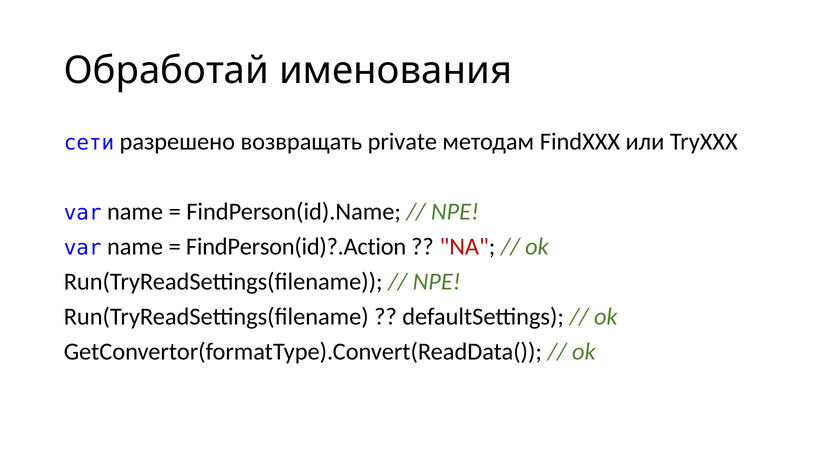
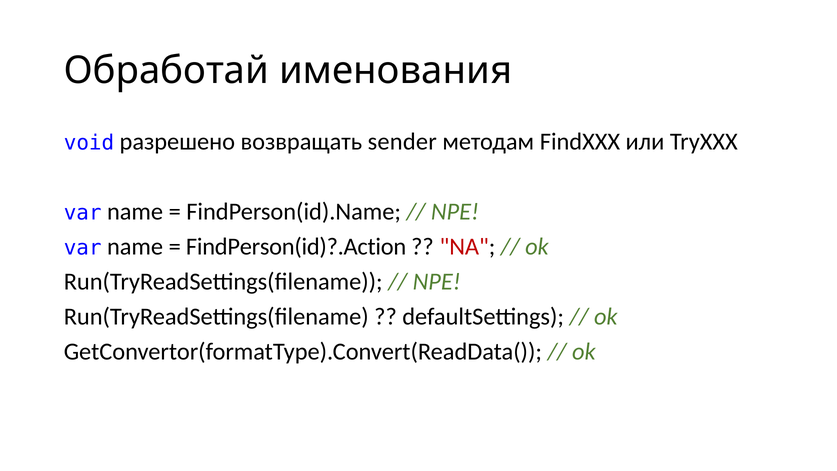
сети: сети -> void (89, 143)
private: private -> sender (402, 141)
